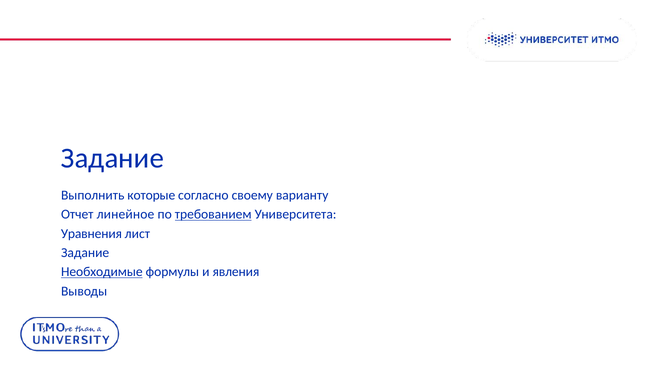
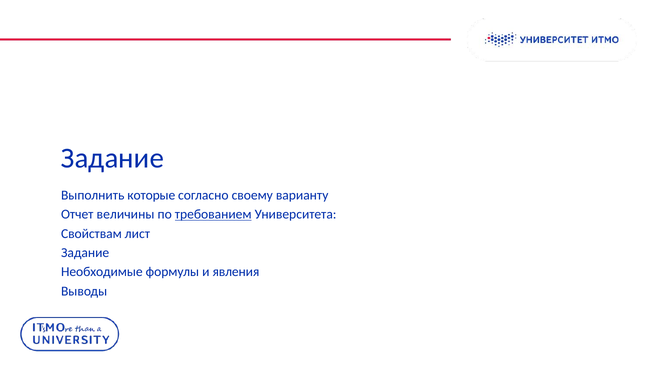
линейное: линейное -> величины (126, 215)
Уравнения: Уравнения -> Свойствам (91, 234)
Необходимые underline: present -> none (102, 272)
